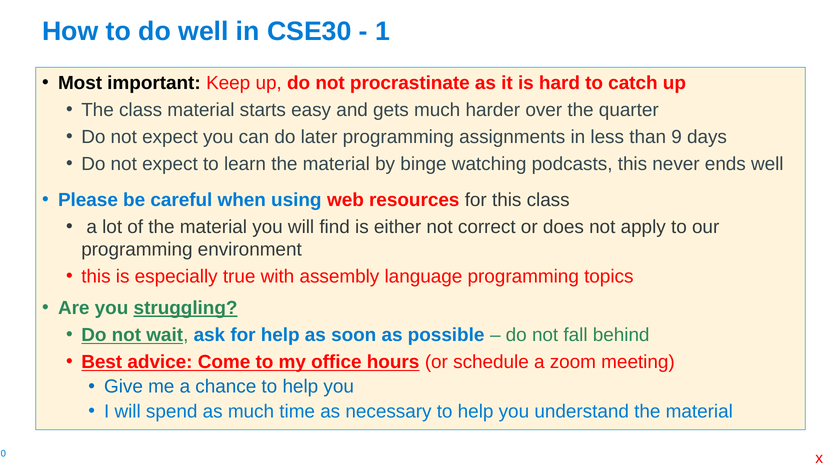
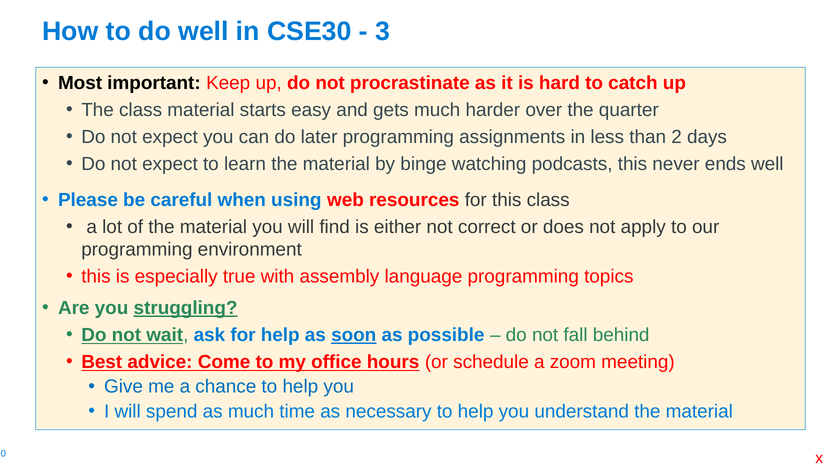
1: 1 -> 3 (383, 31)
9: 9 -> 2 (677, 137)
soon underline: none -> present (354, 335)
